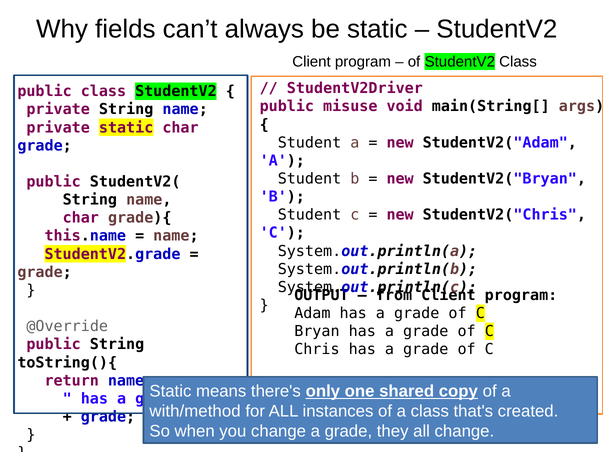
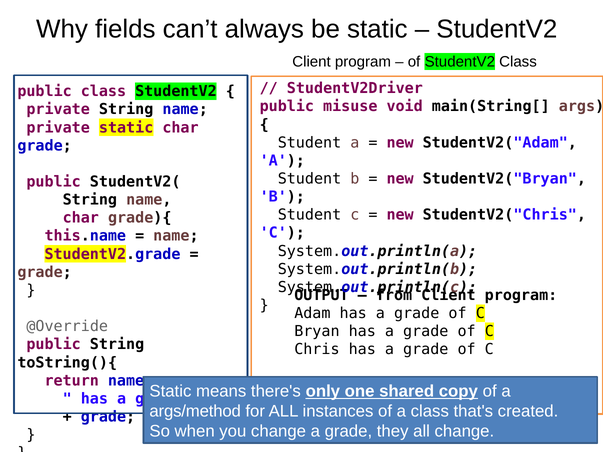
with/method: with/method -> args/method (195, 411)
